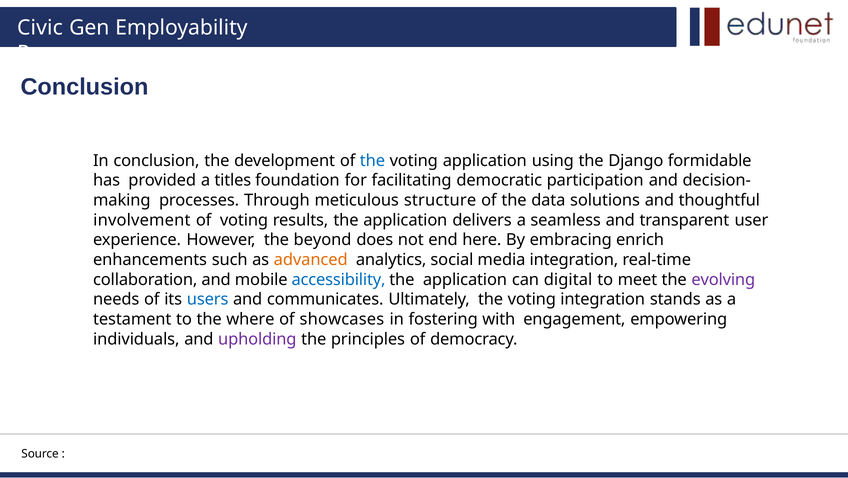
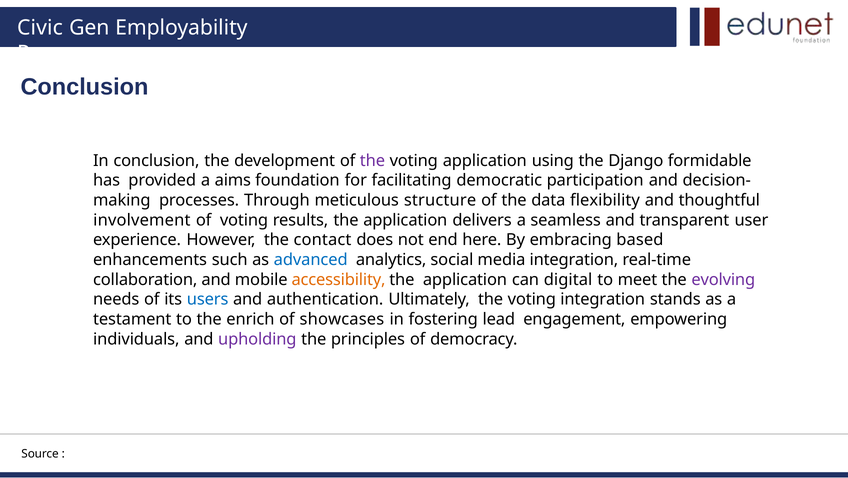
the colour: blue -> purple (372, 161)
titles: titles -> aims (233, 180)
solutions: solutions -> flexibility (605, 200)
beyond: beyond -> contact (322, 240)
enrich: enrich -> based (640, 240)
advanced colour: orange -> blue (311, 260)
accessibility colour: blue -> orange (339, 279)
communicates: communicates -> authentication (325, 299)
where: where -> enrich (250, 319)
with: with -> lead (499, 319)
